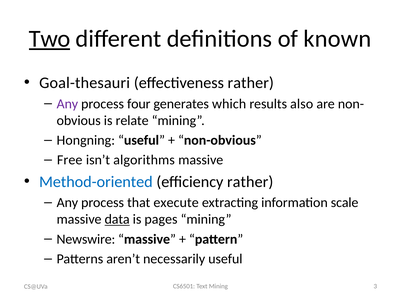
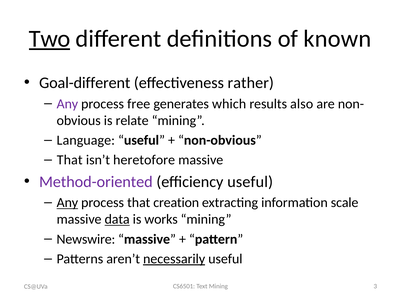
Goal-thesauri: Goal-thesauri -> Goal-different (85, 83)
four: four -> free (139, 104)
Hongning: Hongning -> Language (86, 141)
Free: Free -> That (70, 160)
algorithms: algorithms -> heretofore (144, 160)
Method-oriented colour: blue -> purple (96, 182)
efficiency rather: rather -> useful (250, 182)
Any underline: none -> present (67, 203)
execute: execute -> creation (176, 203)
pages: pages -> works (161, 220)
necessarily underline: none -> present (174, 260)
